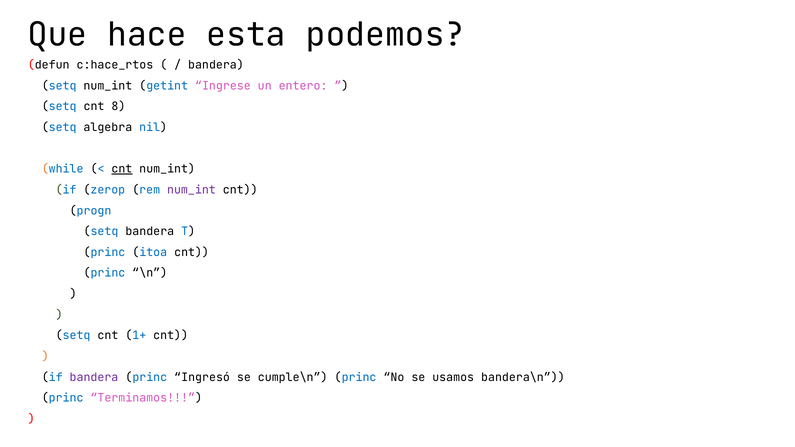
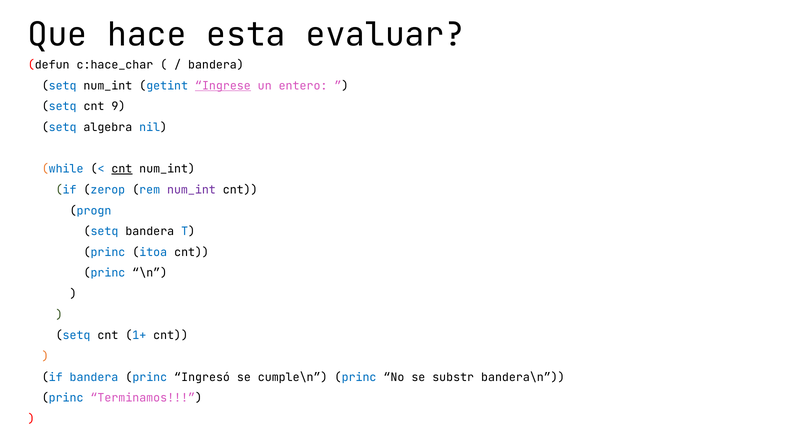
podemos: podemos -> evaluar (385, 35)
c:hace_rtos: c:hace_rtos -> c:hace_char (115, 65)
Ingrese underline: none -> present (223, 86)
8: 8 -> 9 (118, 107)
bandera colour: purple -> blue (94, 377)
usamos: usamos -> substr (453, 377)
